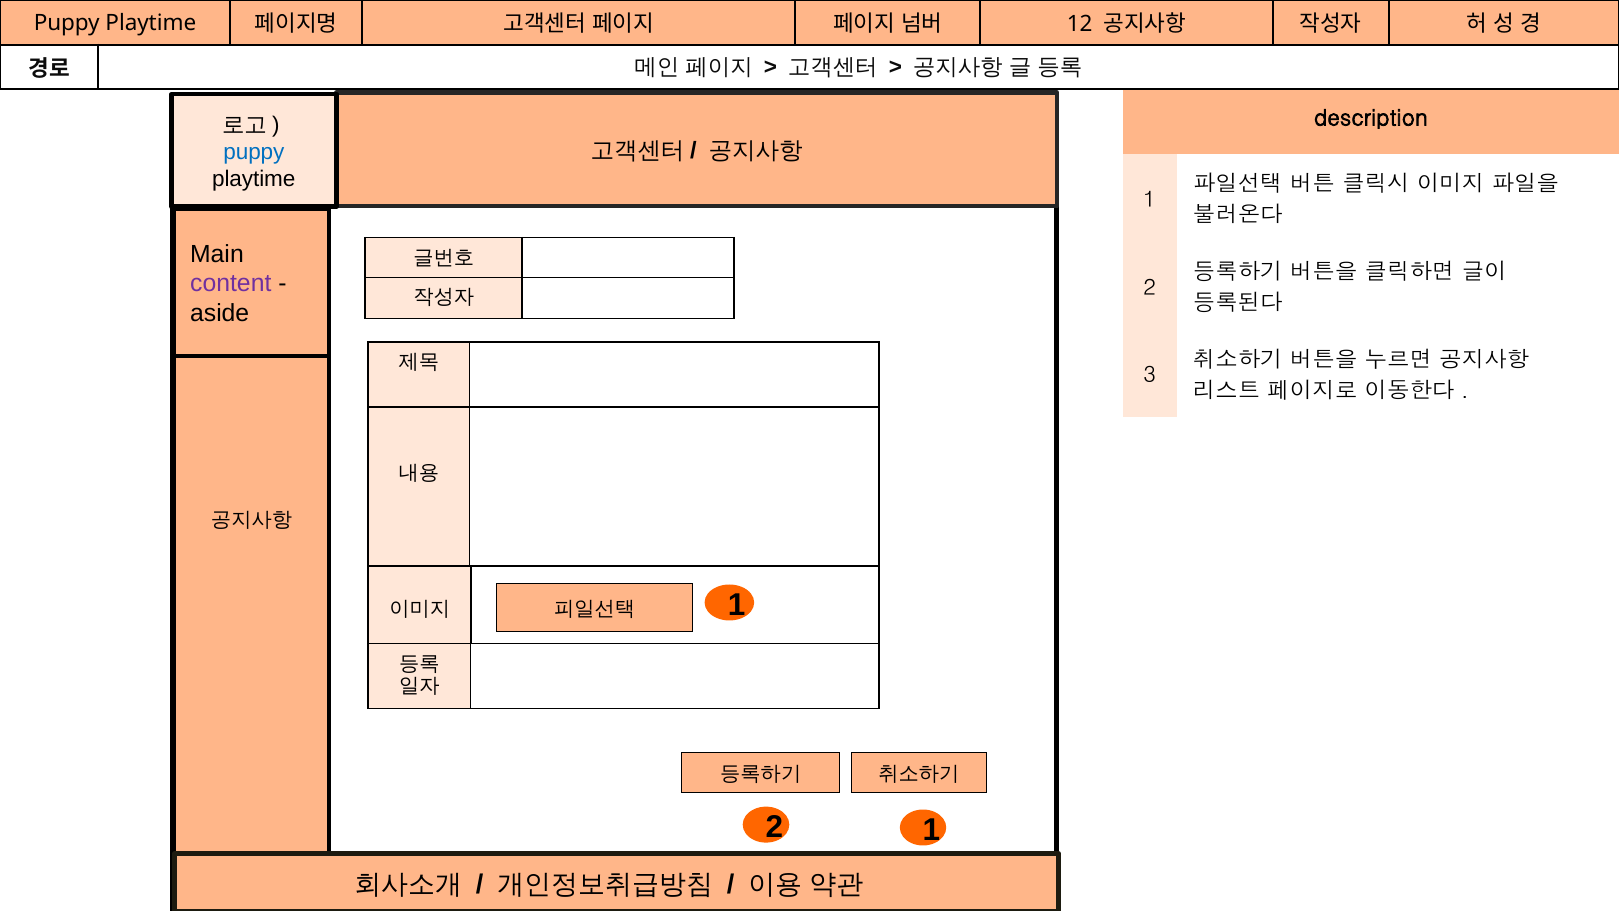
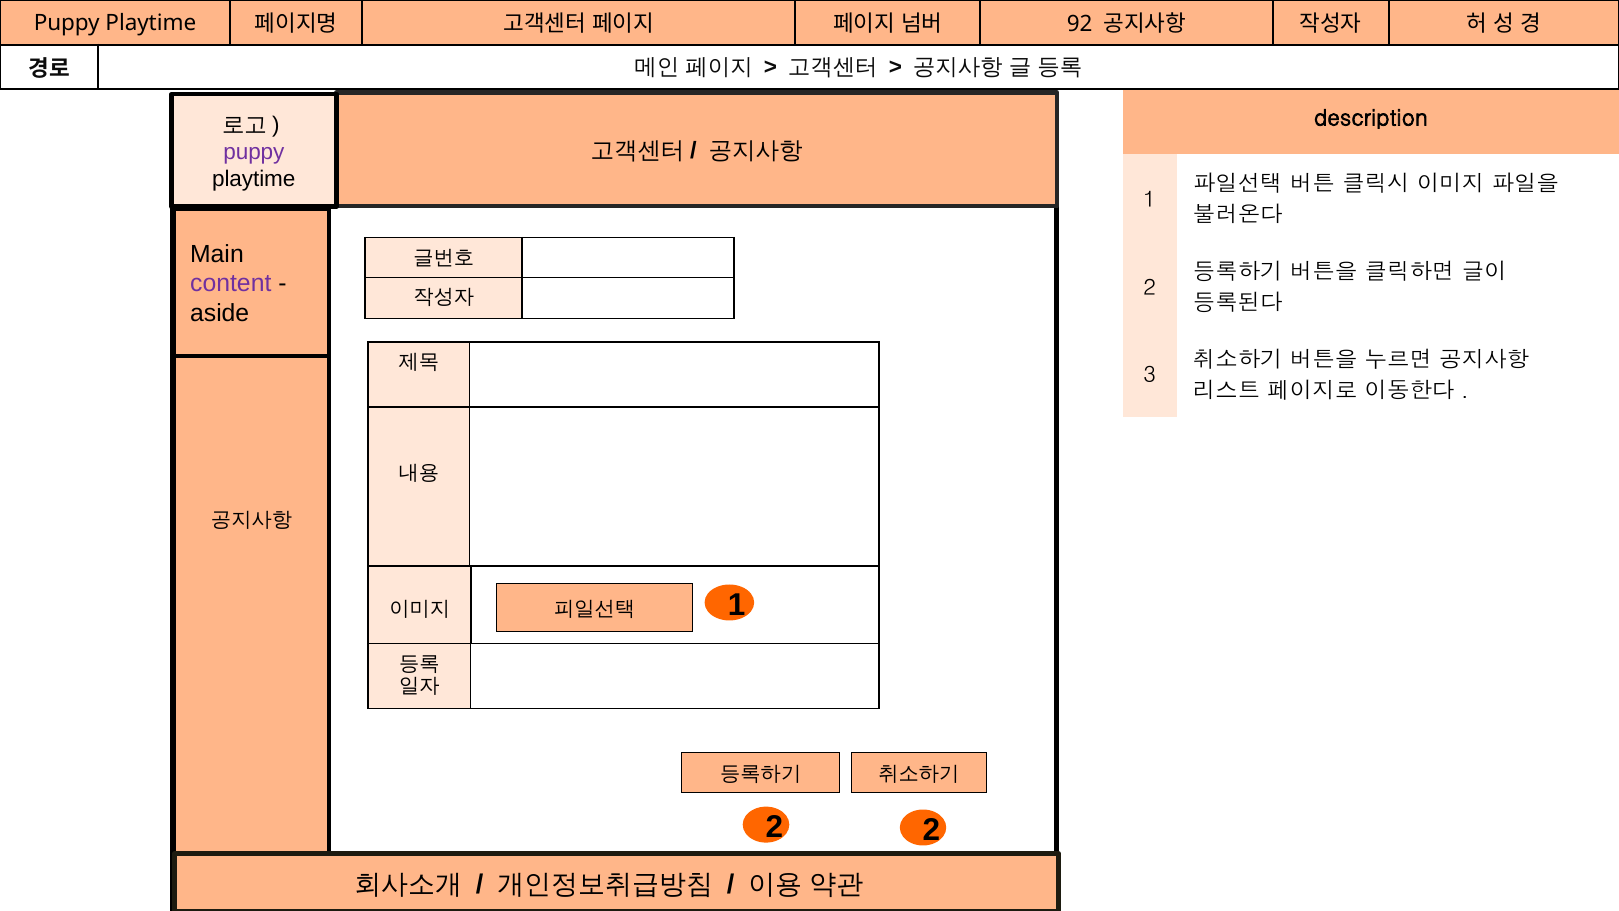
12: 12 -> 92 (1080, 25)
puppy colour: blue -> purple (254, 152)
2 1: 1 -> 2 (931, 829)
